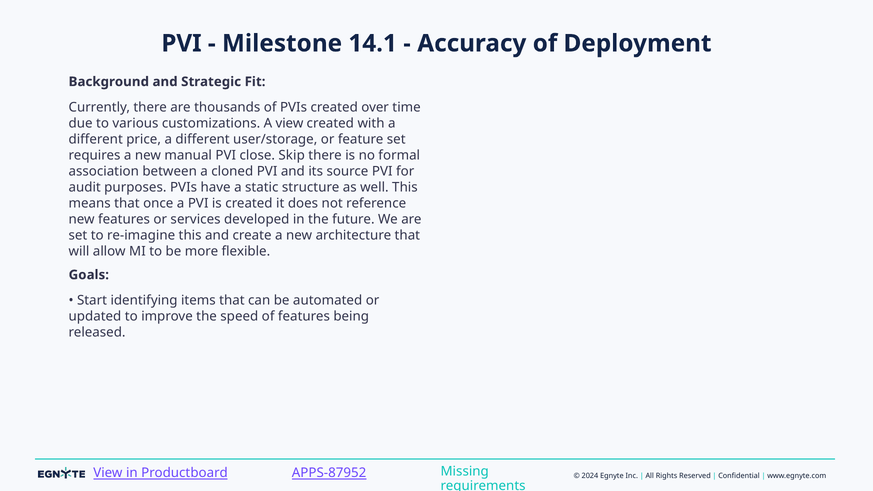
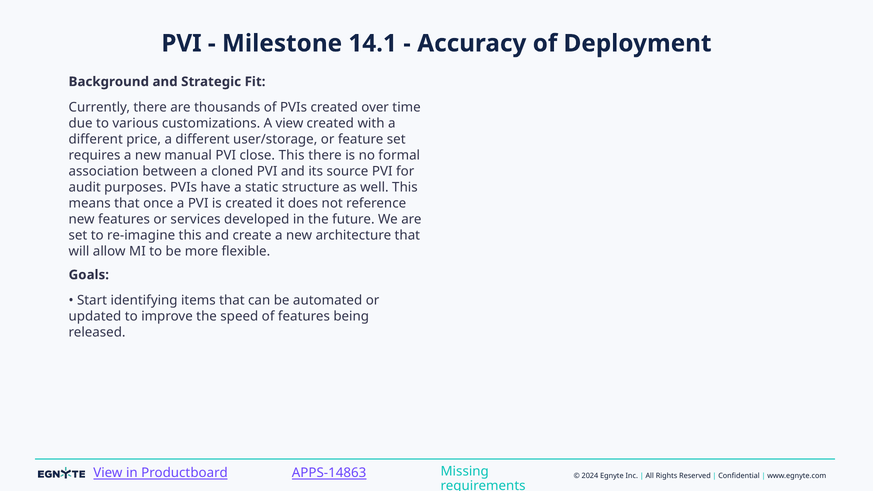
close Skip: Skip -> This (292, 155)
APPS-87952: APPS-87952 -> APPS-14863 (329, 473)
